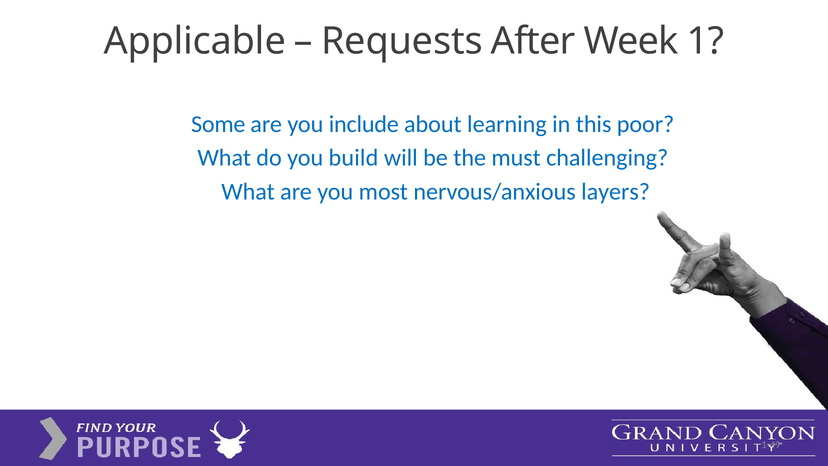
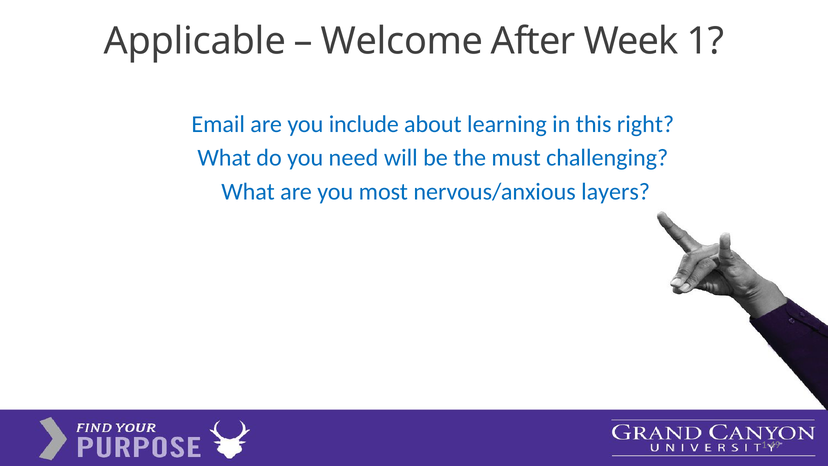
Requests: Requests -> Welcome (402, 41)
Some: Some -> Email (218, 124)
poor: poor -> right (646, 124)
build: build -> need (353, 158)
